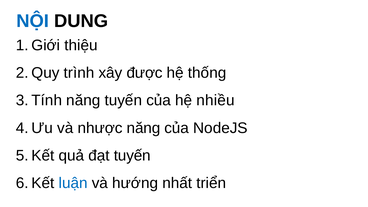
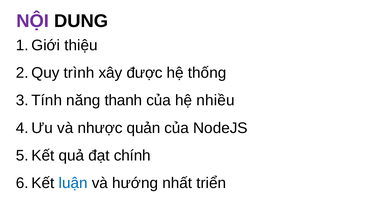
NỘI colour: blue -> purple (33, 21)
năng tuyến: tuyến -> thanh (123, 100)
nhược năng: năng -> quản (144, 128)
đạt tuyến: tuyến -> chính (132, 156)
